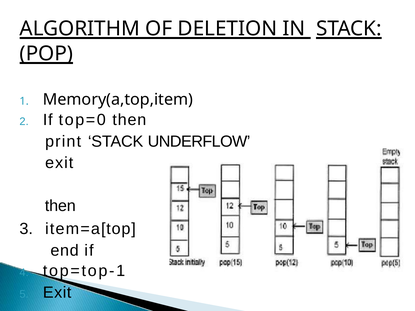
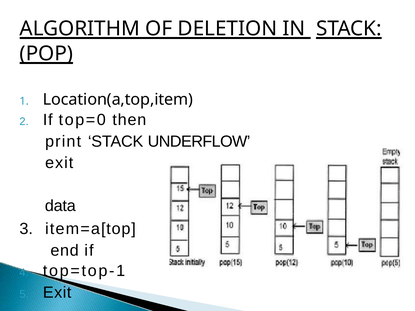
Memory(a,top,item: Memory(a,top,item -> Location(a,top,item (118, 100)
then: then -> data (60, 206)
